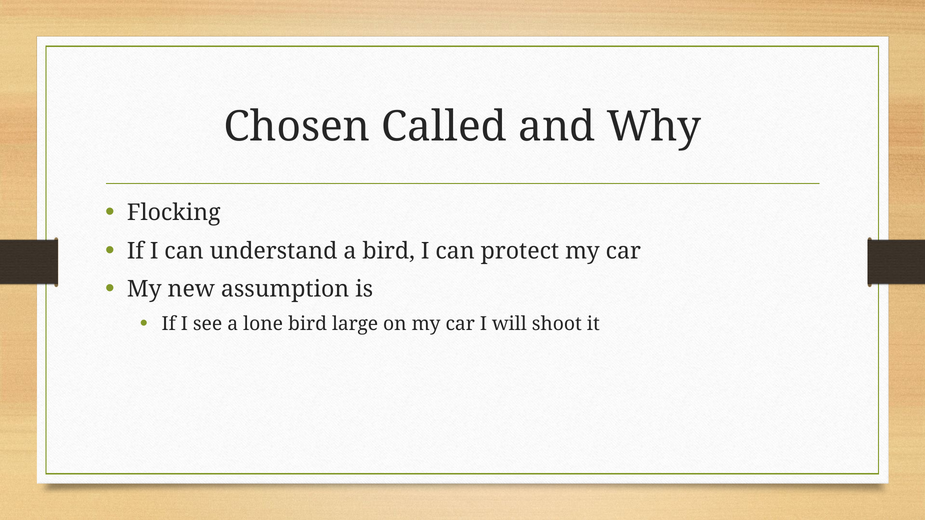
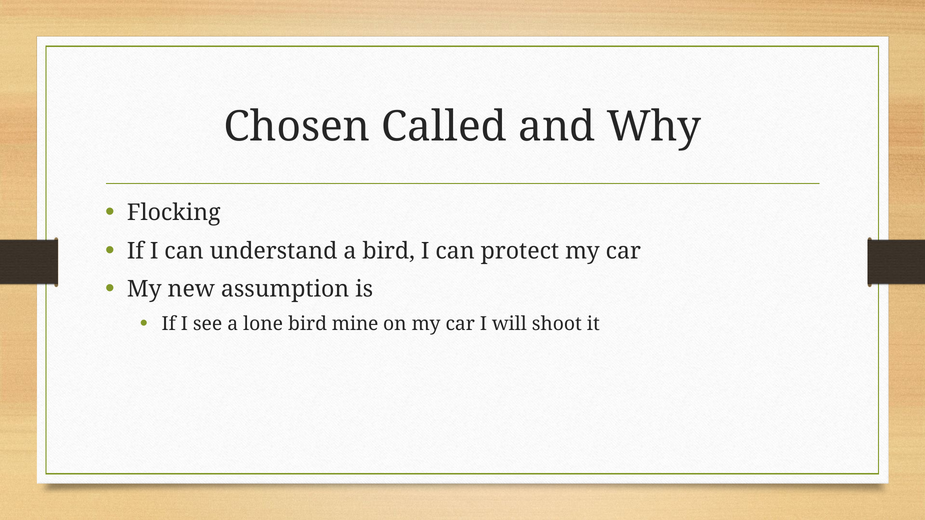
large: large -> mine (355, 324)
